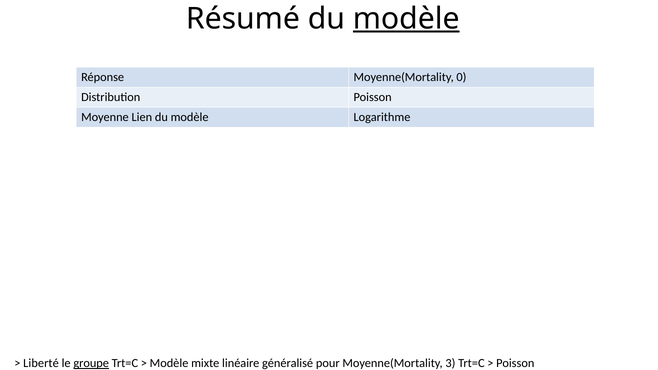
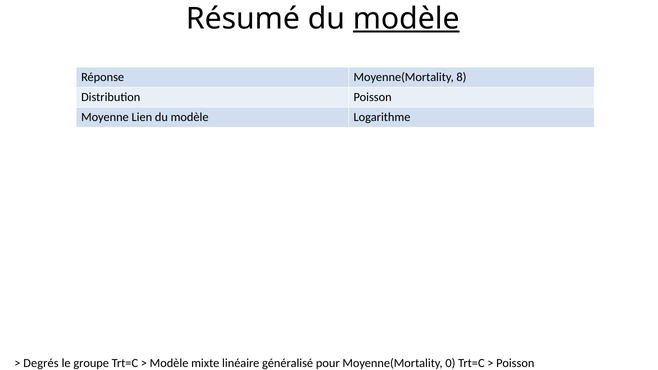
0: 0 -> 8 (461, 77)
Liberté: Liberté -> Degrés (41, 363)
groupe underline: present -> none (91, 363)
3: 3 -> 0 (450, 363)
